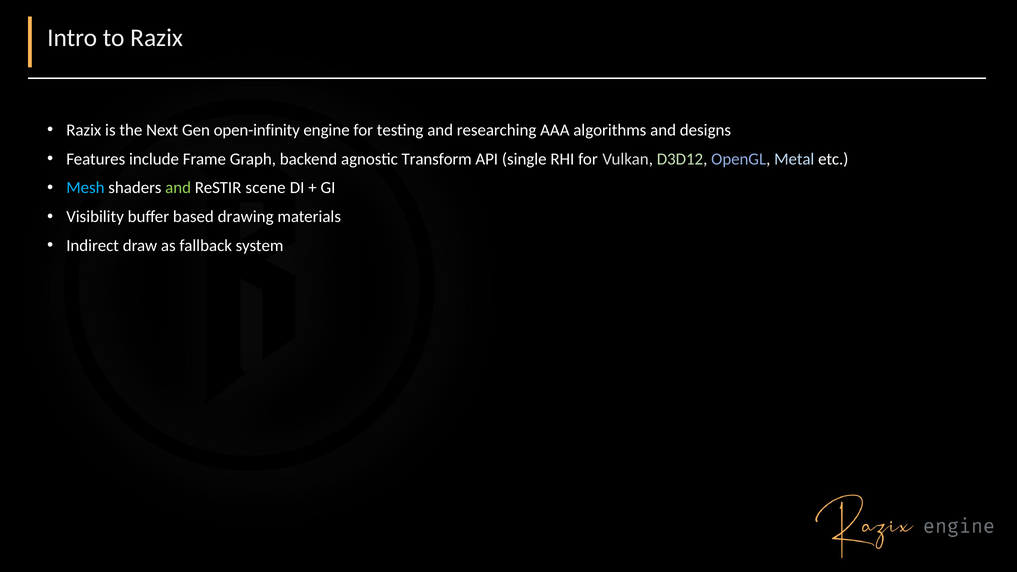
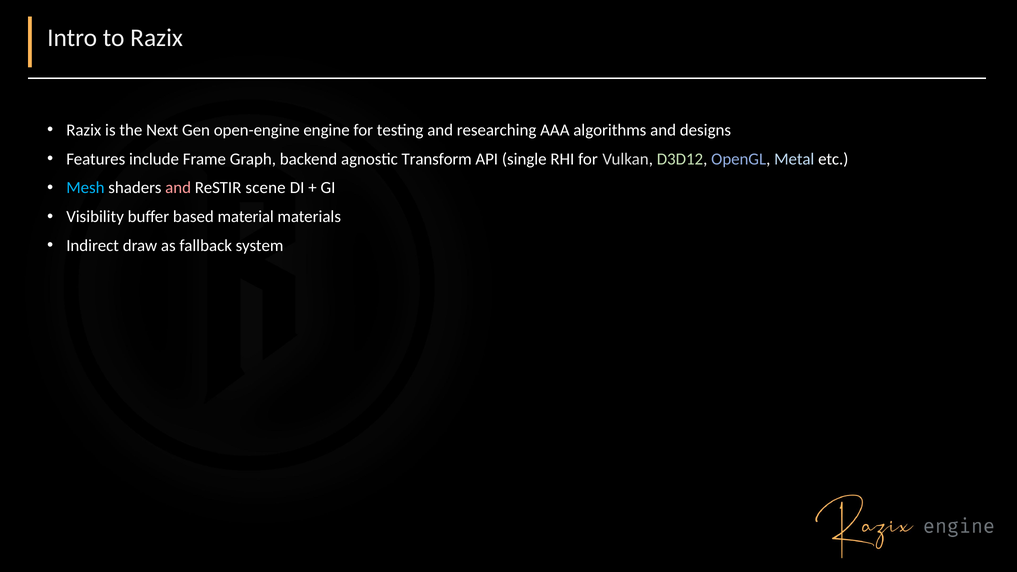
open-infinity: open-infinity -> open-engine (257, 130)
and colour: light green -> pink (178, 188)
drawing: drawing -> material (246, 217)
